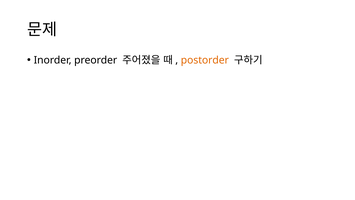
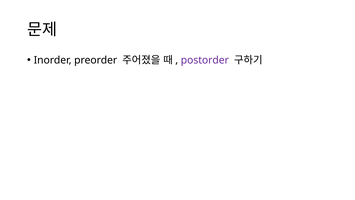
postorder colour: orange -> purple (205, 60)
